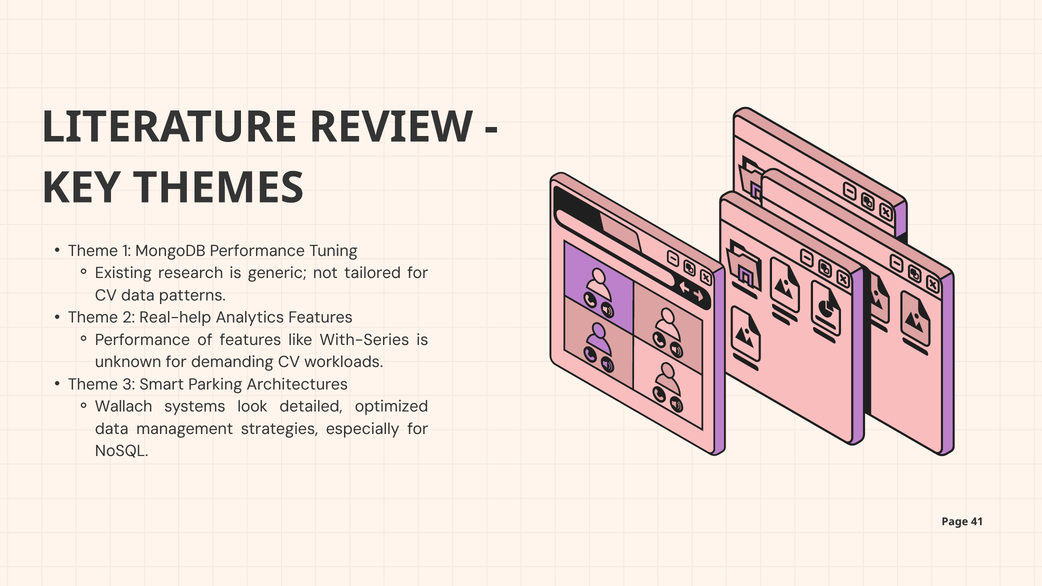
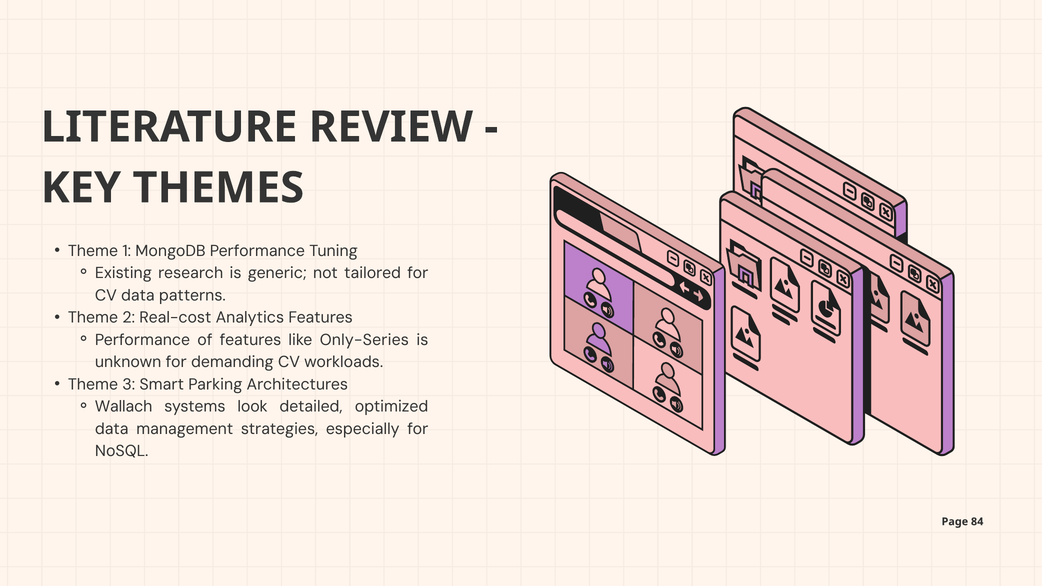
Real-help: Real-help -> Real-cost (175, 318)
With-Series: With-Series -> Only-Series (364, 340)
41: 41 -> 84 (977, 522)
